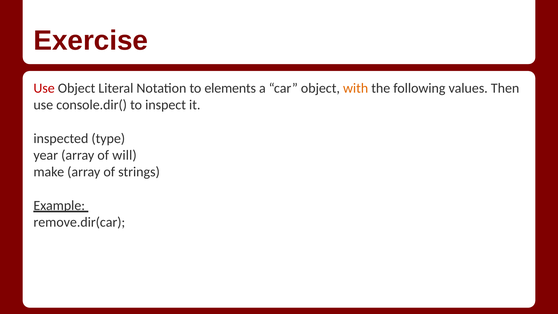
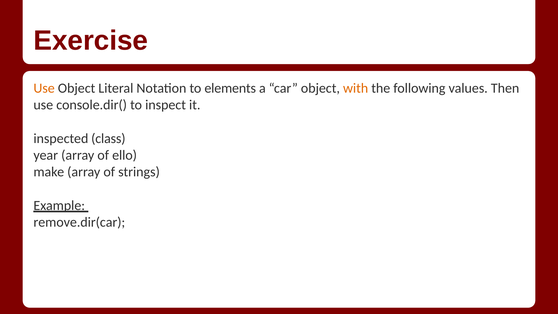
Use colour: red -> orange (44, 88)
type: type -> class (108, 138)
will: will -> ello (125, 155)
